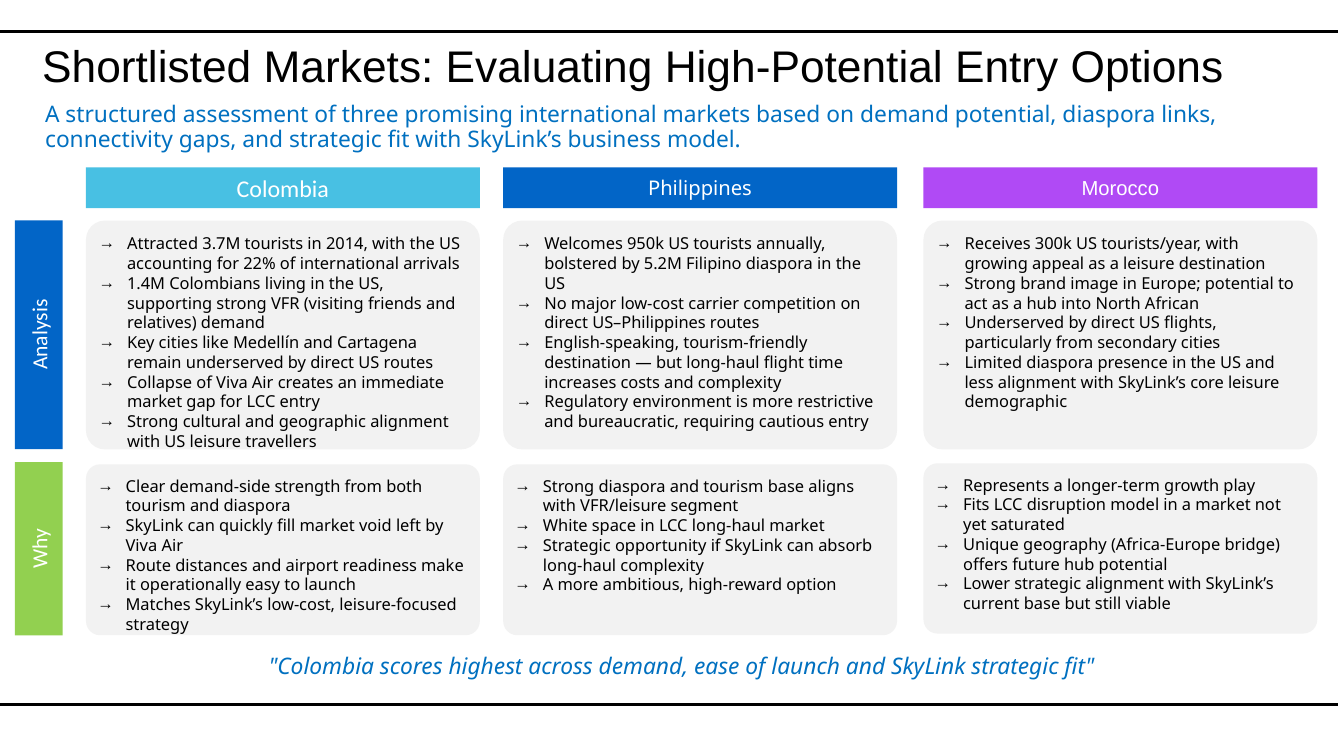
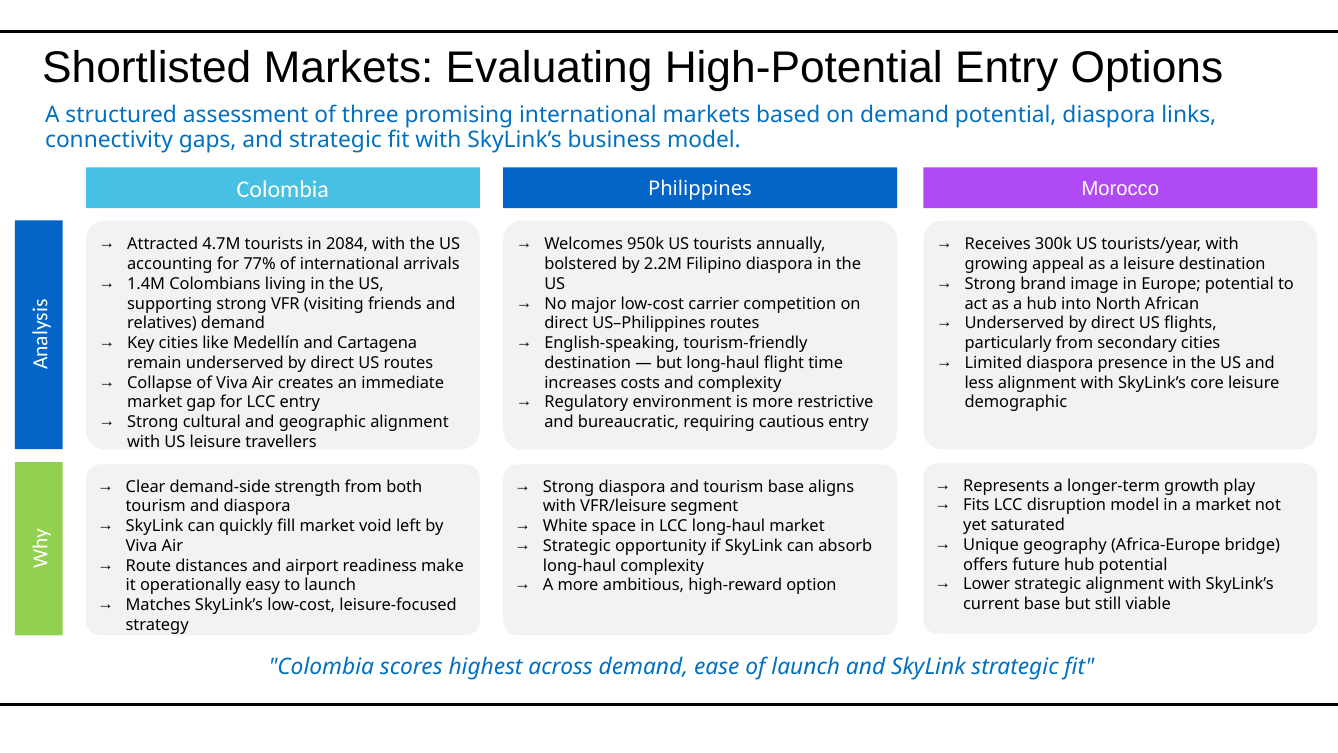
3.7M: 3.7M -> 4.7M (221, 244)
2014: 2014 -> 2084 (347, 244)
22%: 22% -> 77% (260, 264)
5.2M: 5.2M -> 2.2M (663, 264)
